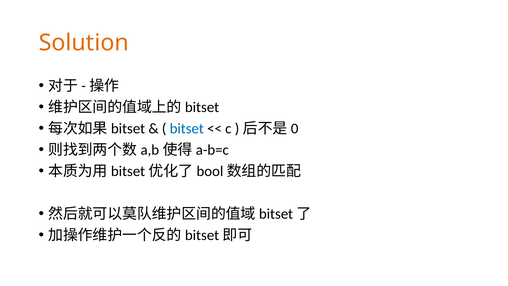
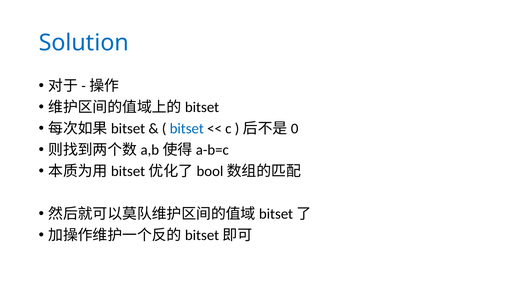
Solution colour: orange -> blue (84, 43)
